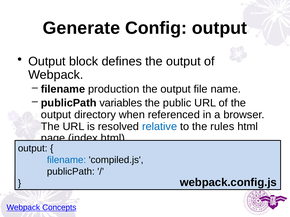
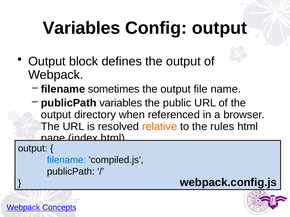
Generate: Generate -> Variables (81, 28)
production: production -> sometimes (114, 89)
relative colour: blue -> orange (160, 127)
